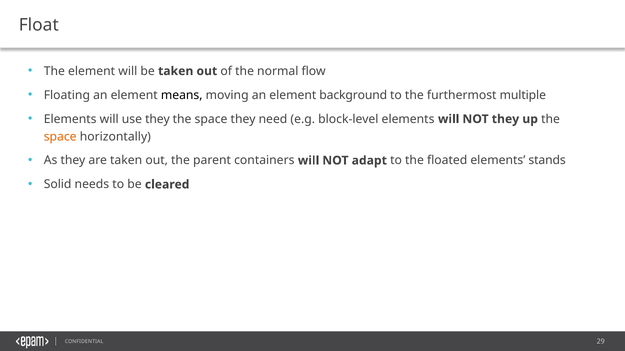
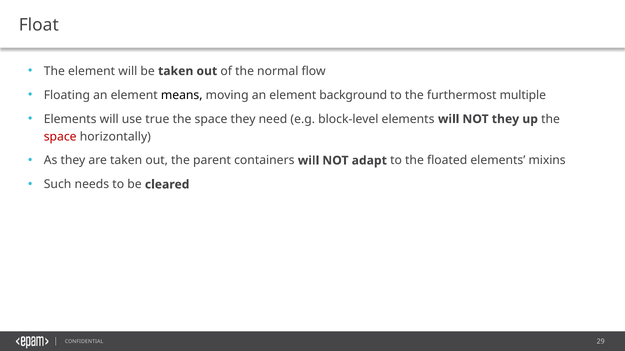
use they: they -> true (157, 119)
space colour: orange -> red (60, 137)
stands: stands -> mixins (547, 161)
Solid: Solid -> Such (58, 185)
